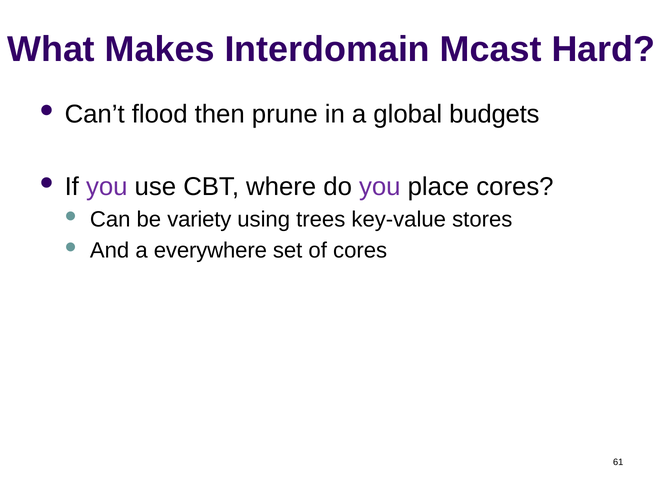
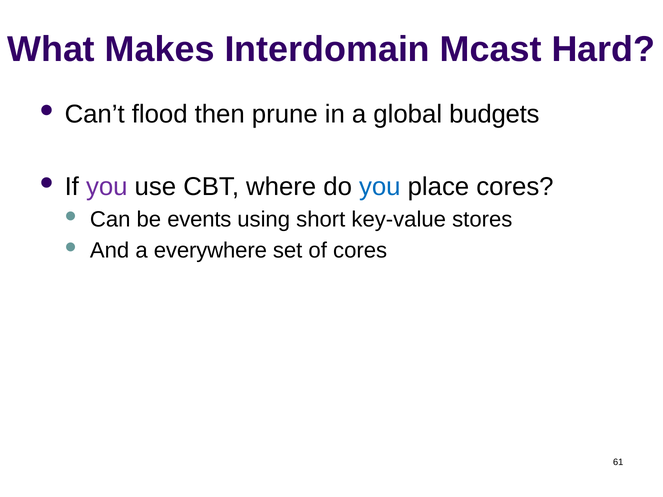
you colour: purple -> blue (380, 187)
variety: variety -> events (199, 220)
trees: trees -> short (321, 220)
